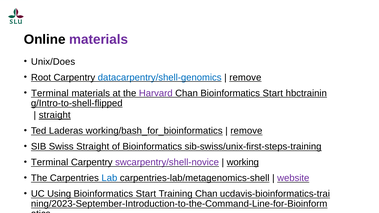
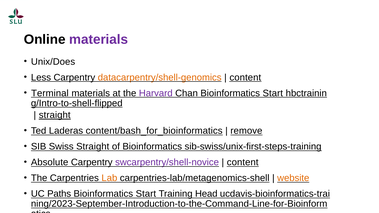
Root: Root -> Less (41, 77)
datacarpentry/shell-genomics colour: blue -> orange (160, 77)
remove: remove -> content (245, 77)
working/bash_for_bioinformatics: working/bash_for_bioinformatics -> content/bash_for_bioinformatics (154, 131)
Terminal: Terminal -> Absolute (50, 162)
working: working -> content (243, 162)
Lab colour: blue -> orange (109, 178)
website colour: purple -> orange (293, 178)
Using: Using -> Paths (59, 194)
Training Chan: Chan -> Head (206, 194)
